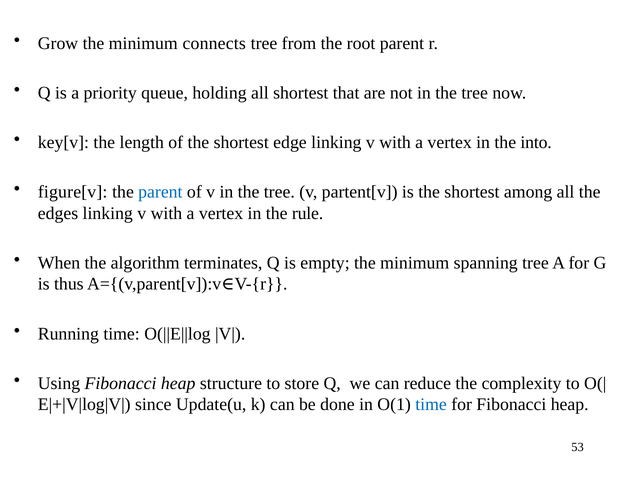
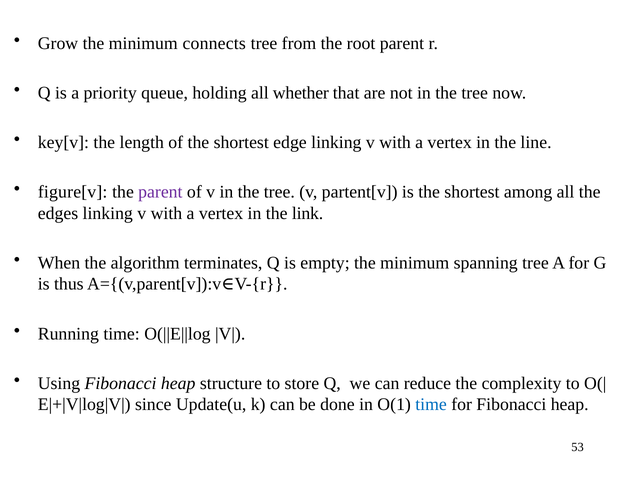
all shortest: shortest -> whether (301, 93)
into: into -> line (536, 143)
parent colour: blue -> purple (160, 192)
rule: rule -> link (308, 213)
